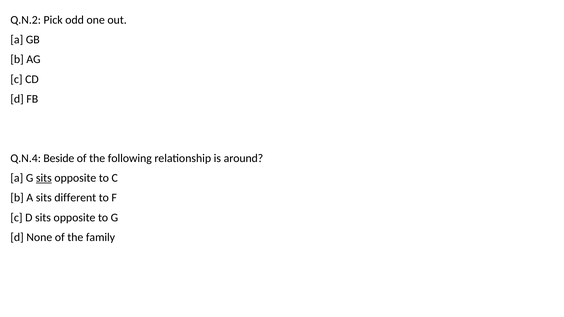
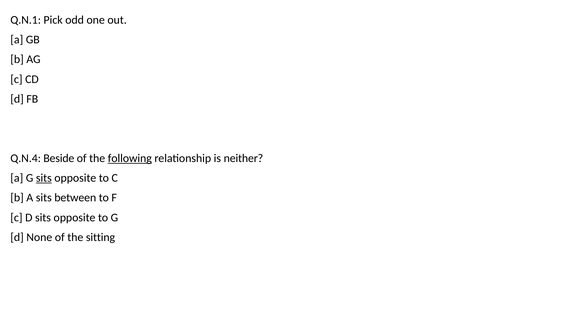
Q.N.2: Q.N.2 -> Q.N.1 (26, 20)
following underline: none -> present (130, 158)
around: around -> neither (243, 158)
different: different -> between (75, 198)
family: family -> sitting (101, 237)
